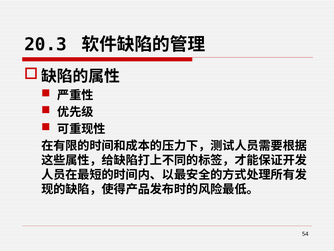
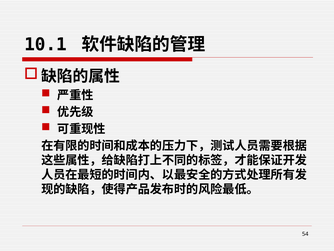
20.3: 20.3 -> 10.1 (46, 45)
